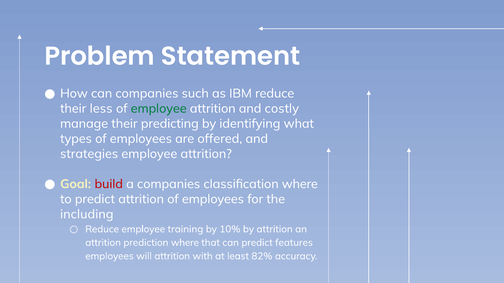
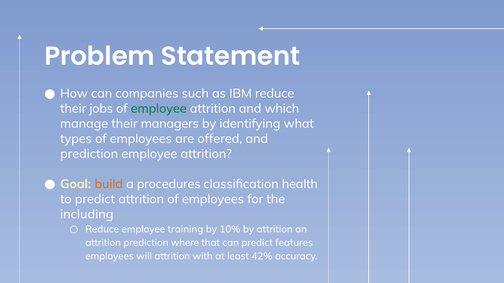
less: less -> jobs (101, 109)
costly: costly -> which (282, 109)
predicting: predicting -> managers (170, 124)
strategies: strategies -> prediction (89, 154)
build colour: red -> orange (109, 184)
a companies: companies -> procedures (169, 184)
classification where: where -> health (300, 184)
82%: 82% -> 42% (262, 257)
